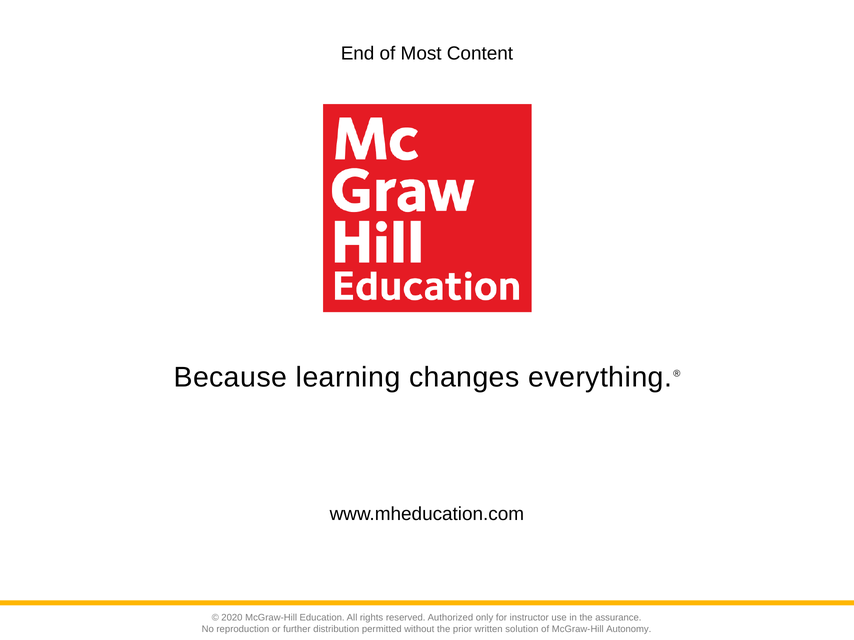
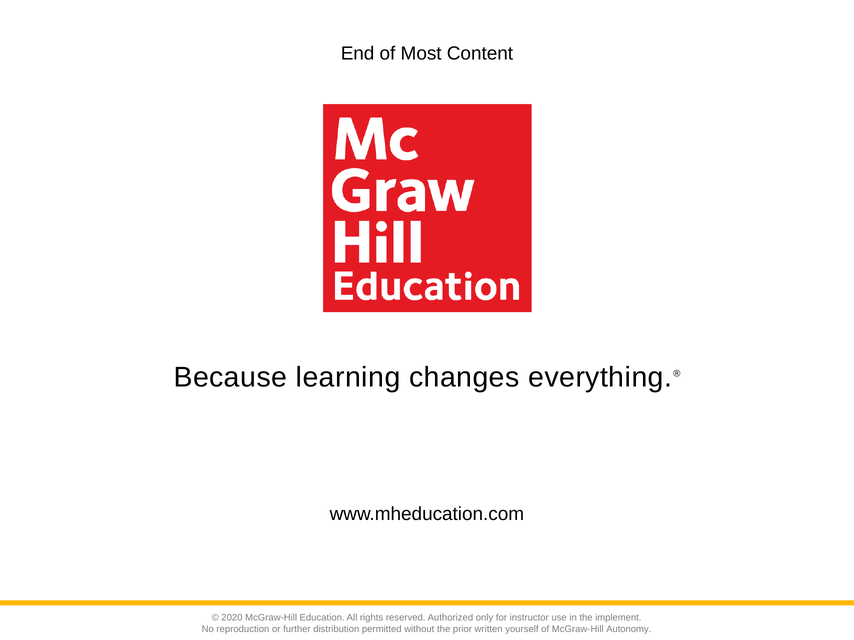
assurance: assurance -> implement (618, 618)
solution: solution -> yourself (522, 630)
